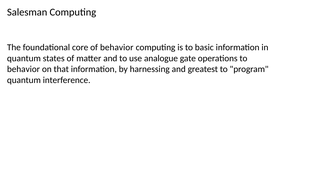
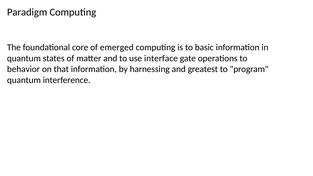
Salesman: Salesman -> Paradigm (27, 12)
of behavior: behavior -> emerged (117, 47)
analogue: analogue -> interface (161, 58)
